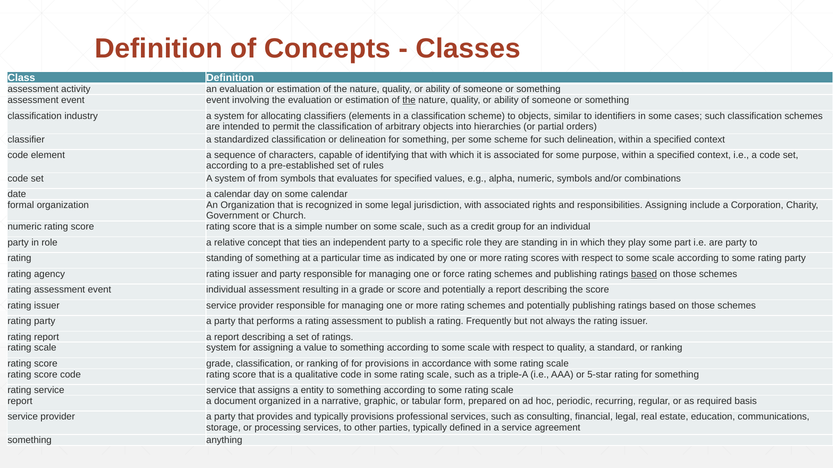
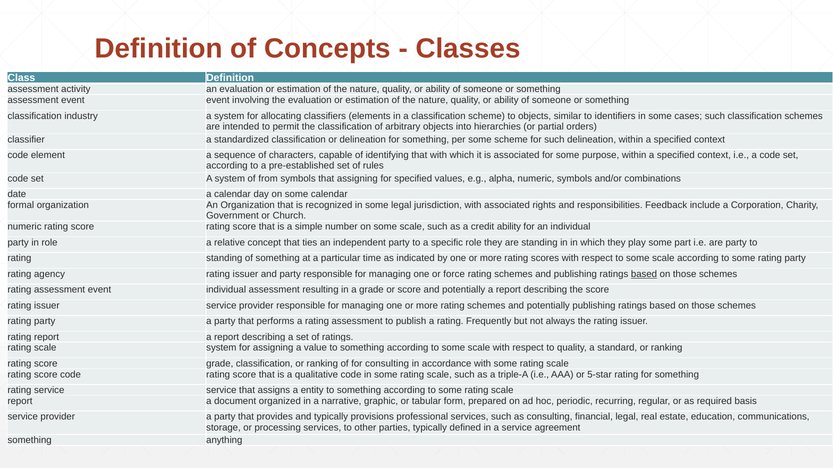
the underline: present -> none (409, 100)
that evaluates: evaluates -> assigning (357, 179)
responsibilities Assigning: Assigning -> Feedback (666, 205)
credit group: group -> ability (509, 227)
for provisions: provisions -> consulting (387, 364)
